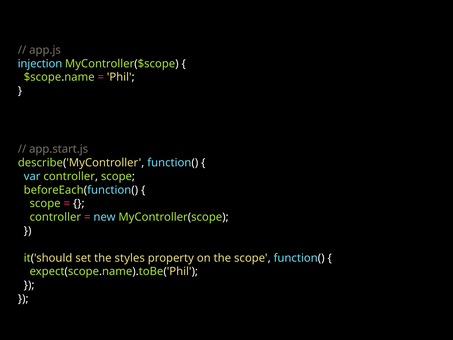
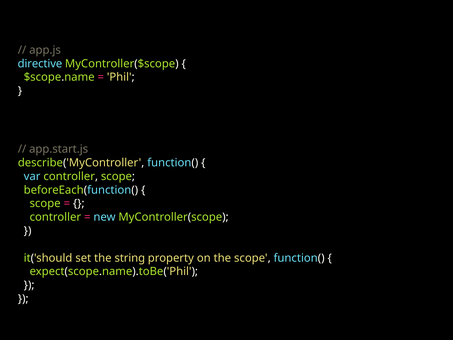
injection: injection -> directive (40, 64)
styles: styles -> string (130, 258)
